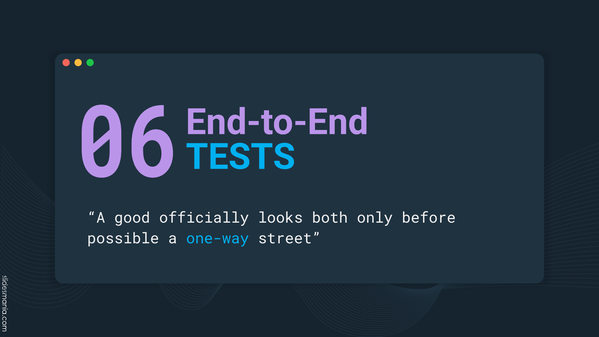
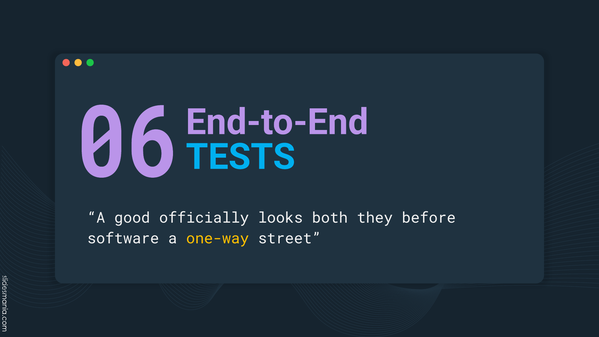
only: only -> they (375, 218)
possible: possible -> software (123, 238)
one-way colour: light blue -> yellow (218, 238)
